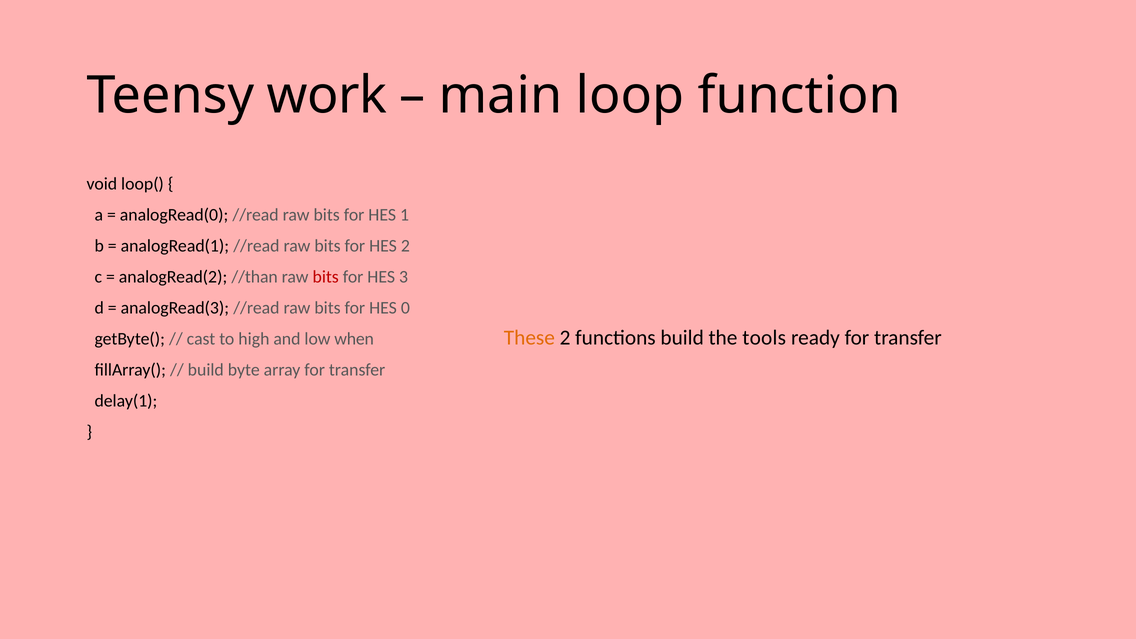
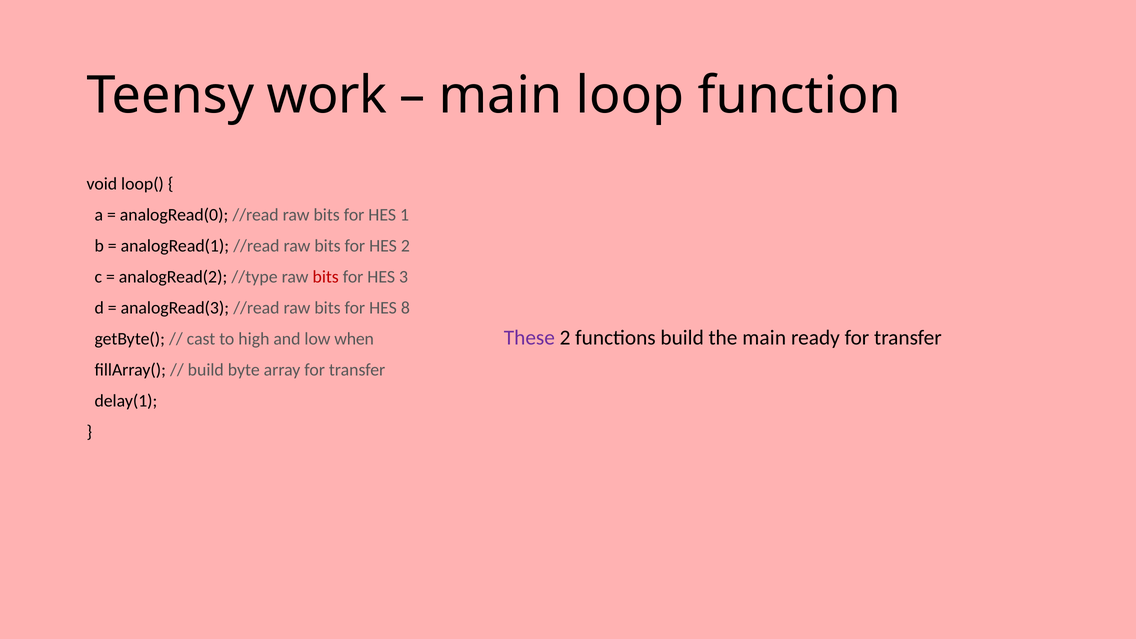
//than: //than -> //type (255, 277)
0: 0 -> 8 (405, 308)
These colour: orange -> purple (529, 338)
the tools: tools -> main (764, 338)
